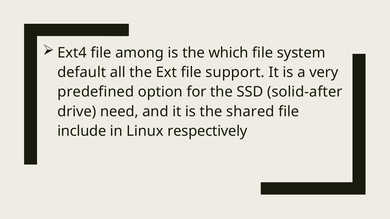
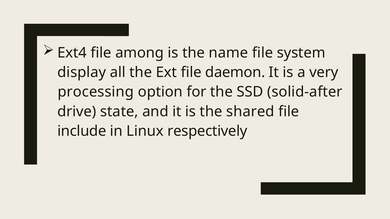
which: which -> name (228, 53)
default: default -> display (82, 72)
support: support -> daemon (235, 72)
predefined: predefined -> processing (96, 92)
need: need -> state (119, 112)
